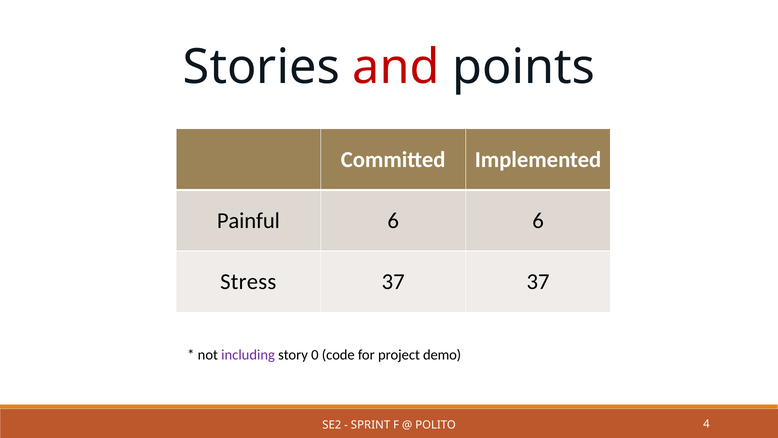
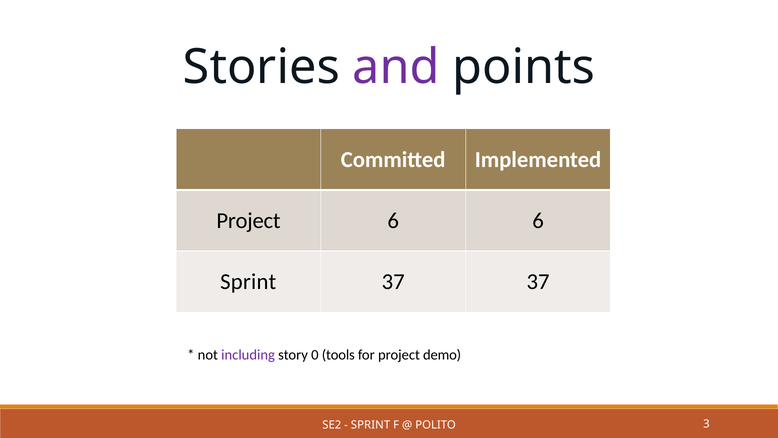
and colour: red -> purple (396, 67)
Painful: Painful -> Project (248, 220)
Stress: Stress -> Sprint (248, 282)
code: code -> tools (338, 355)
4: 4 -> 3 (706, 424)
